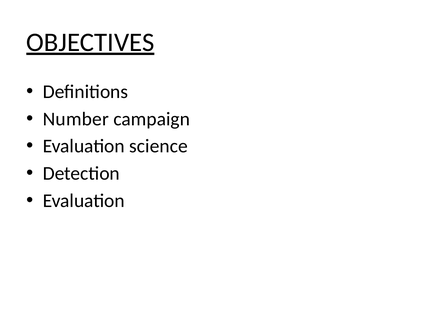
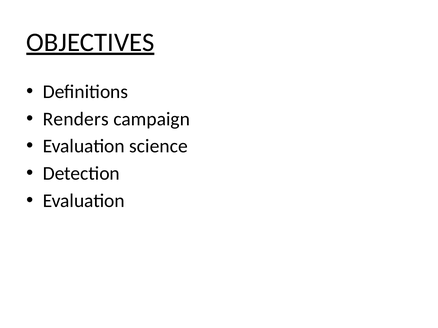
Number: Number -> Renders (76, 119)
